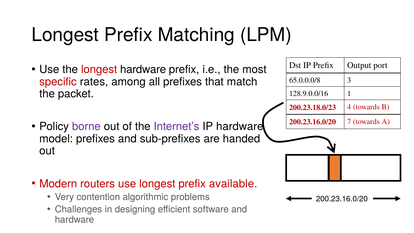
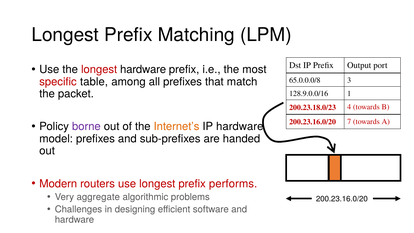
rates: rates -> table (94, 82)
Internet’s colour: purple -> orange (177, 127)
available: available -> performs (233, 184)
contention: contention -> aggregate (98, 197)
